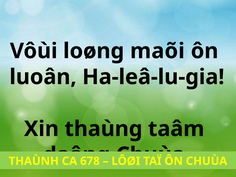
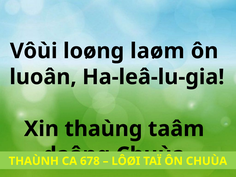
maõi: maõi -> laøm (157, 51)
